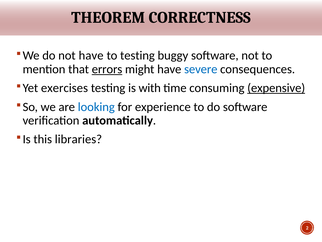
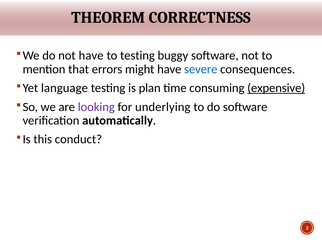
errors underline: present -> none (107, 69)
exercises: exercises -> language (64, 88)
with: with -> plan (150, 88)
looking colour: blue -> purple (96, 107)
experience: experience -> underlying (163, 107)
libraries: libraries -> conduct (78, 139)
